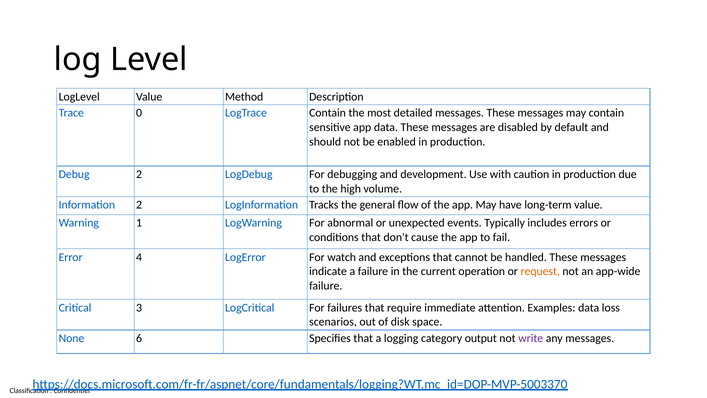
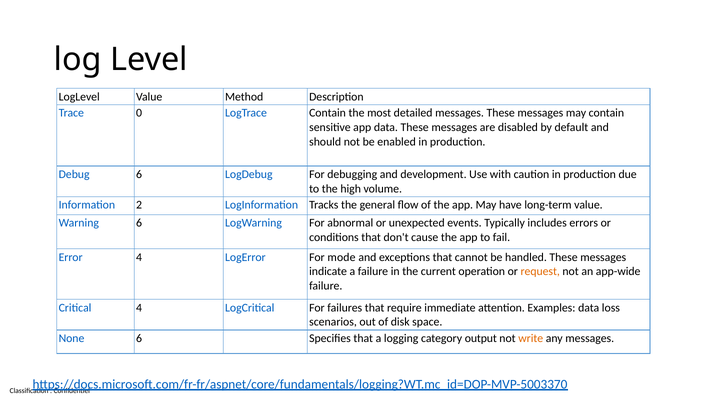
Debug 2: 2 -> 6 (139, 174)
Warning 1: 1 -> 6 (139, 223)
watch: watch -> mode (341, 257)
Critical 3: 3 -> 4 (139, 307)
write colour: purple -> orange (531, 338)
